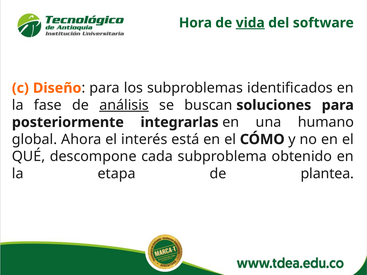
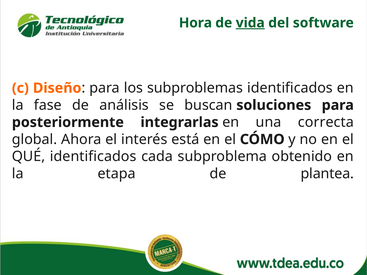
análisis underline: present -> none (124, 105)
humano: humano -> correcta (326, 122)
QUÉ descompone: descompone -> identificados (93, 157)
